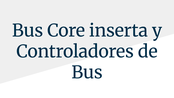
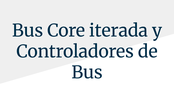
inserta: inserta -> iterada (118, 31)
